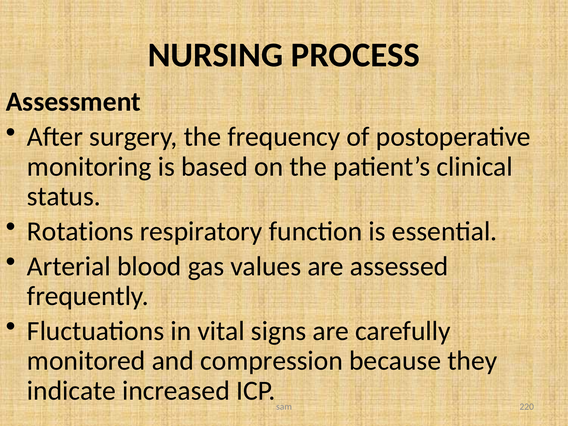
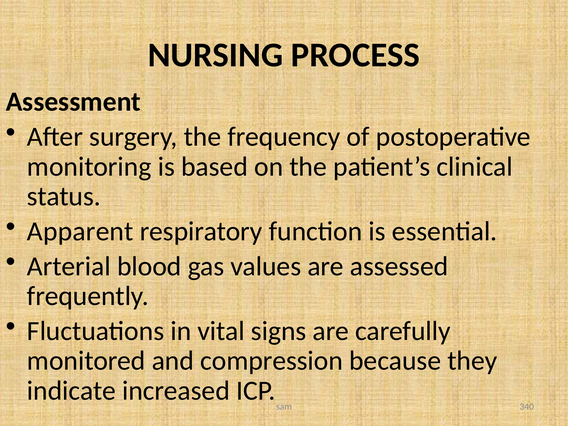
Rotations: Rotations -> Apparent (80, 231)
220: 220 -> 340 (527, 407)
